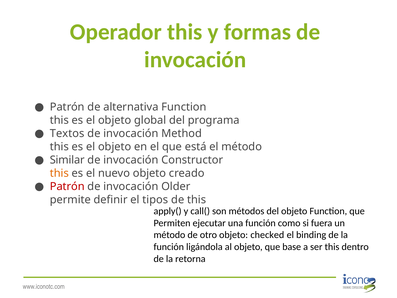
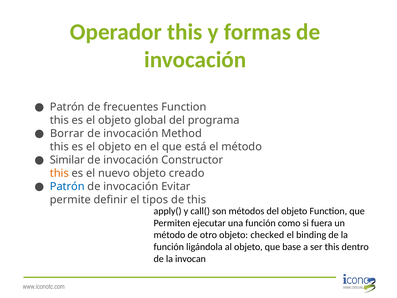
alternativa: alternativa -> frecuentes (131, 107)
Textos: Textos -> Borrar (67, 133)
Patrón colour: red -> blue (67, 186)
Older: Older -> Evitar (176, 186)
retorna: retorna -> invocan (190, 259)
